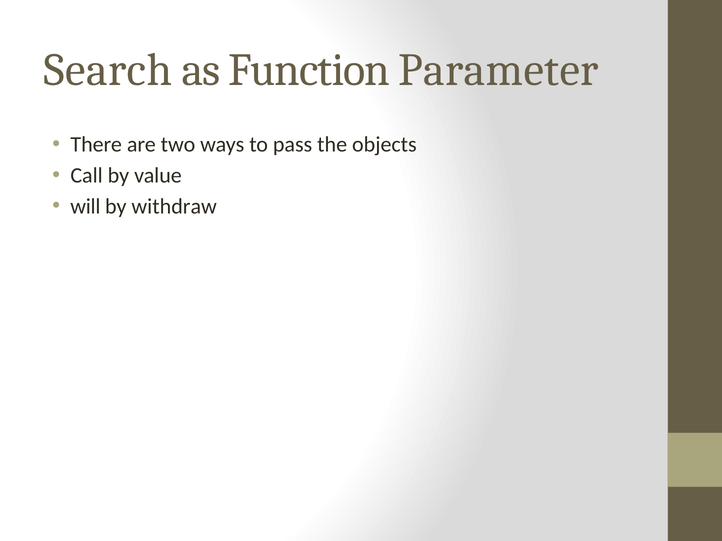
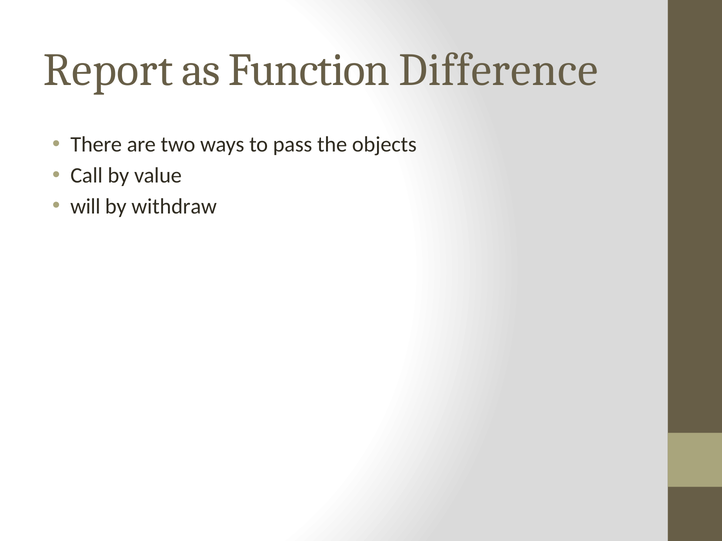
Search: Search -> Report (108, 70)
Parameter: Parameter -> Difference (498, 70)
